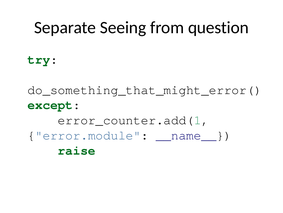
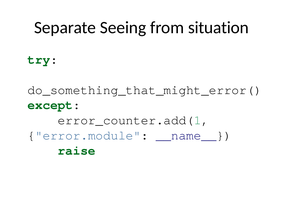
question: question -> situation (218, 27)
